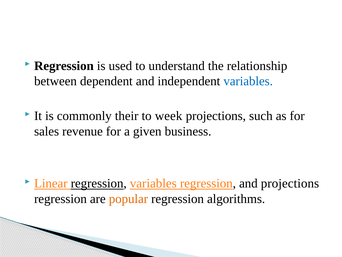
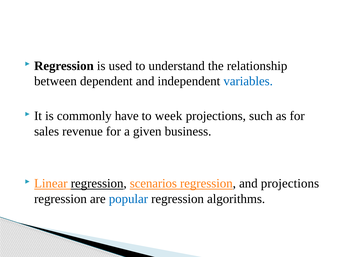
their: their -> have (127, 116)
regression variables: variables -> scenarios (153, 183)
popular colour: orange -> blue (128, 198)
